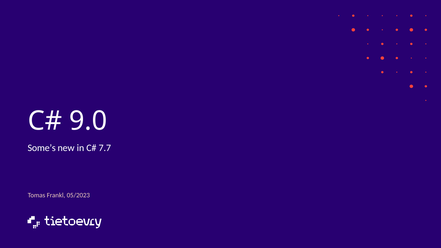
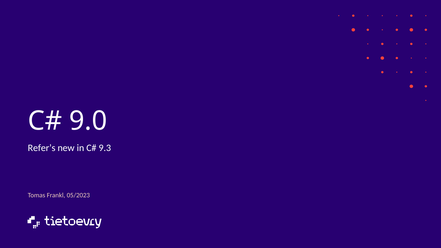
Some’s: Some’s -> Refer’s (42, 148)
7.7: 7.7 -> 9.3 (105, 148)
